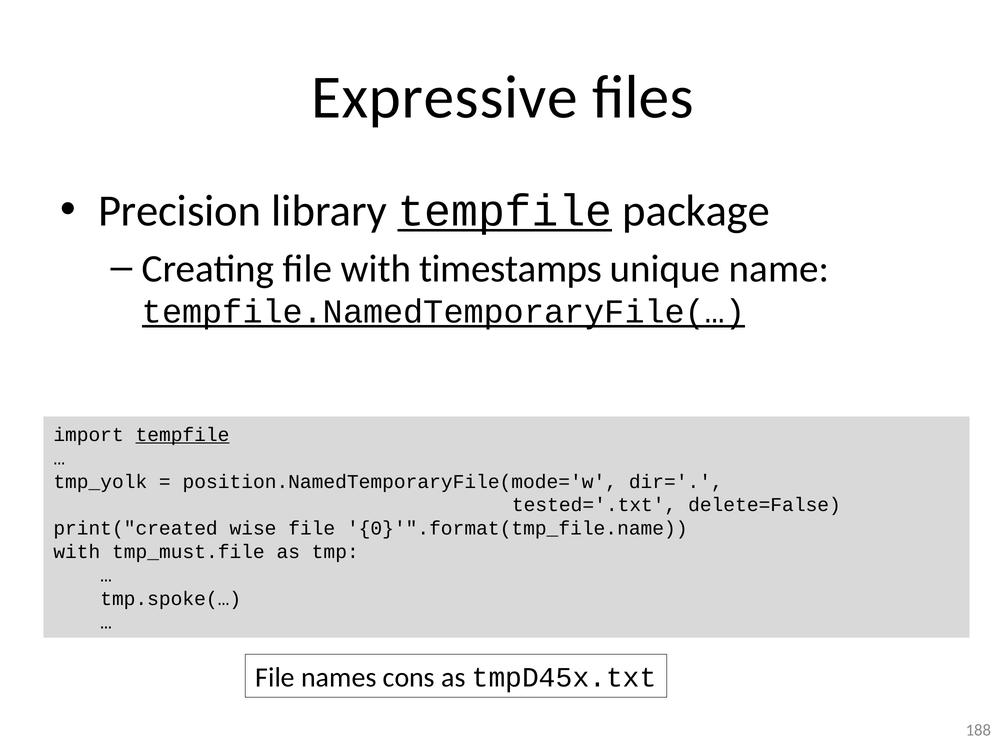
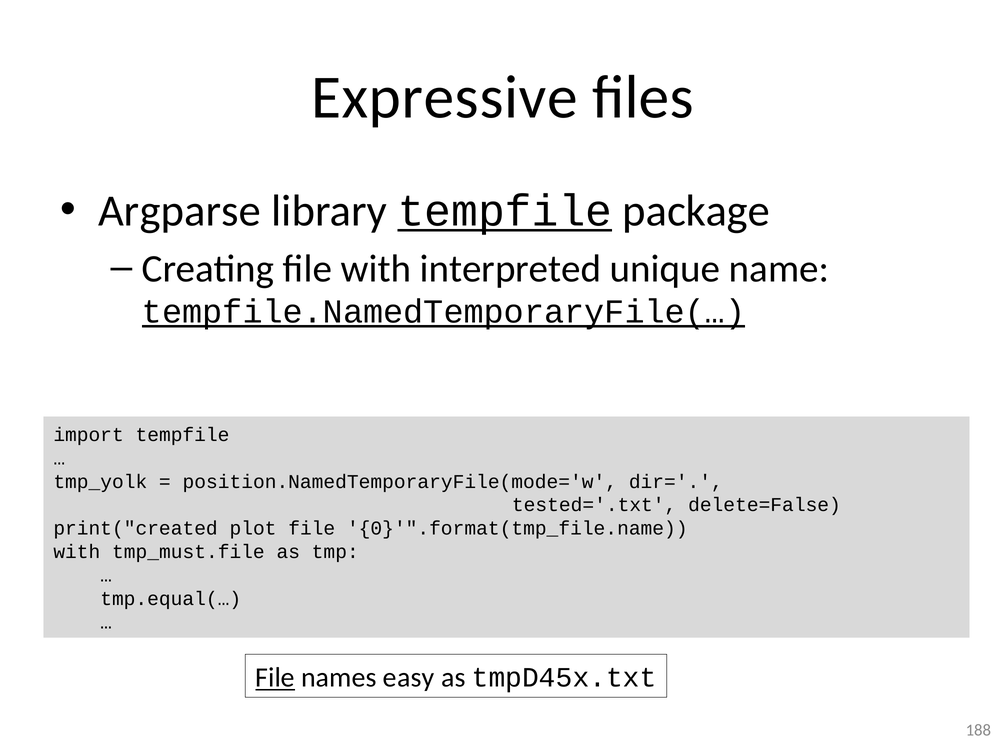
Precision: Precision -> Argparse (179, 211)
timestamps: timestamps -> interpreted (511, 269)
tempfile underline: present -> none (182, 434)
wise: wise -> plot (253, 528)
tmp.spoke(…: tmp.spoke(… -> tmp.equal(… (171, 599)
File underline: none -> present (275, 678)
cons: cons -> easy (409, 678)
